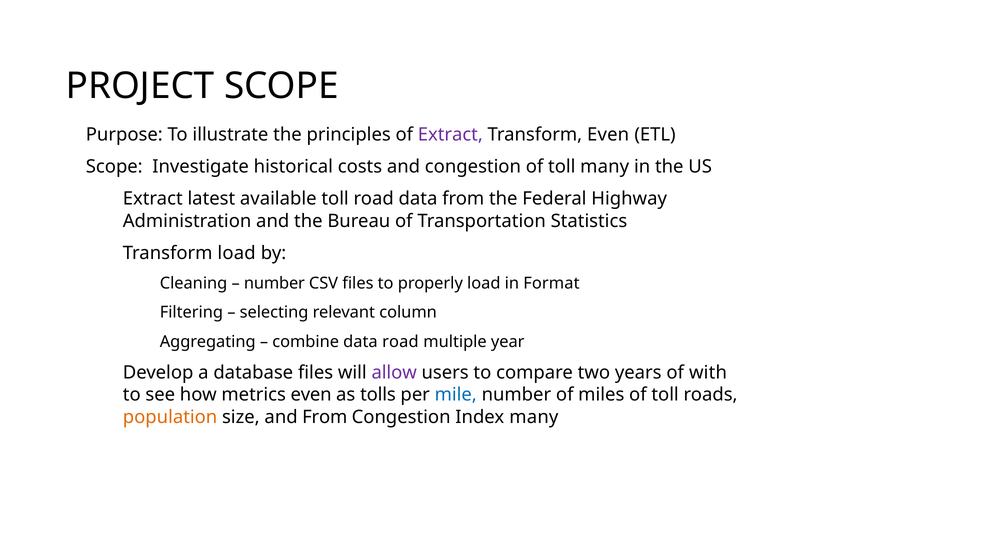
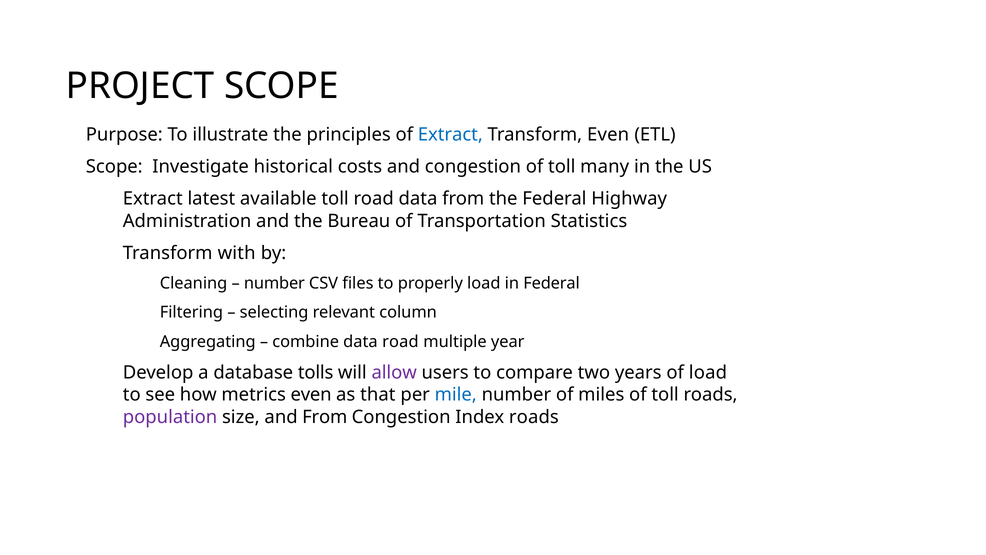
Extract colour: purple -> blue (450, 135)
Transform load: load -> with (237, 253)
in Format: Format -> Federal (552, 283)
database files: files -> tolls (316, 372)
of with: with -> load (708, 372)
tolls: tolls -> that (378, 395)
population colour: orange -> purple (170, 417)
Index many: many -> roads (534, 417)
